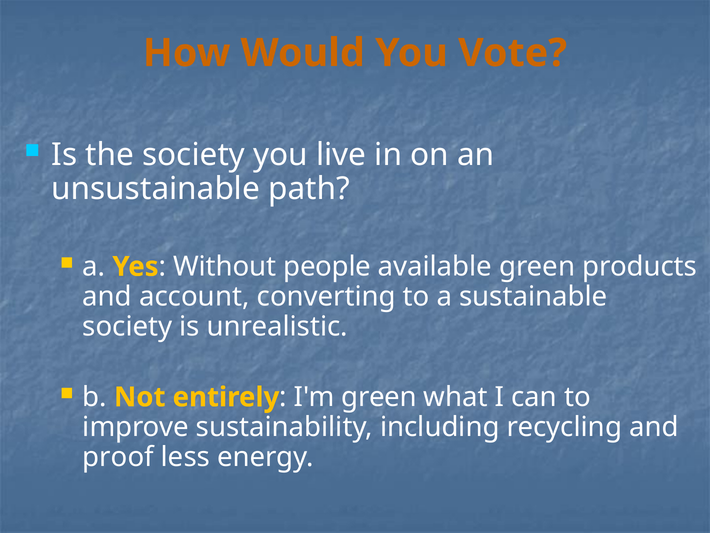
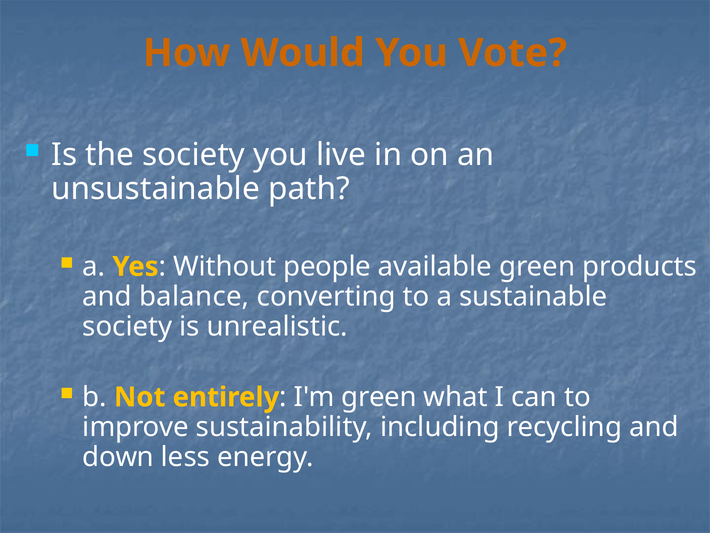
account: account -> balance (194, 296)
proof: proof -> down (118, 456)
